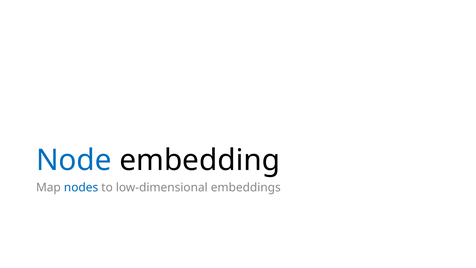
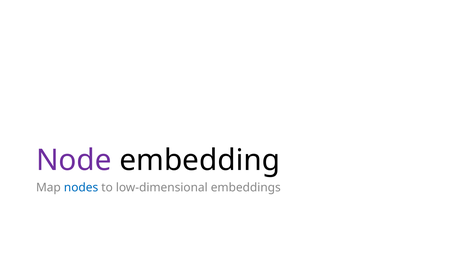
Node colour: blue -> purple (74, 160)
